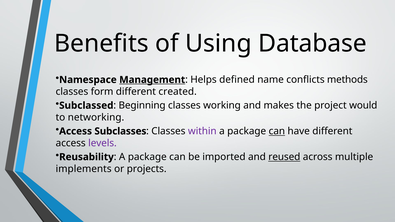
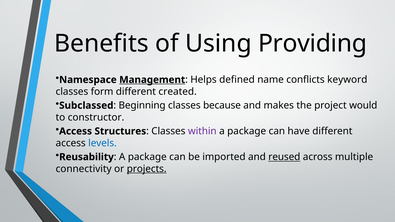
Database: Database -> Providing (313, 43)
methods: methods -> keyword (347, 80)
working: working -> because (222, 106)
networking: networking -> constructor (96, 117)
Subclasses: Subclasses -> Structures (120, 131)
can underline: present -> none (277, 131)
levels colour: purple -> blue (102, 143)
implements: implements -> connectivity (84, 169)
projects underline: none -> present (147, 169)
